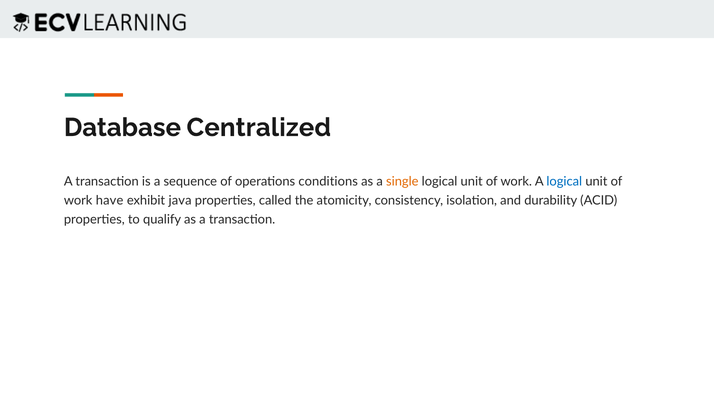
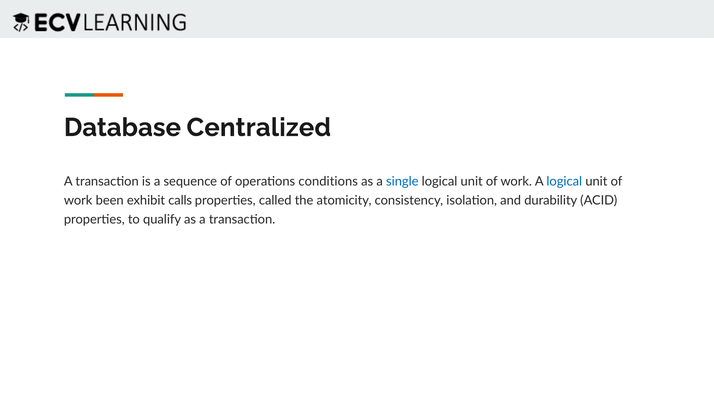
single colour: orange -> blue (402, 182)
have: have -> been (110, 200)
java: java -> calls (180, 200)
